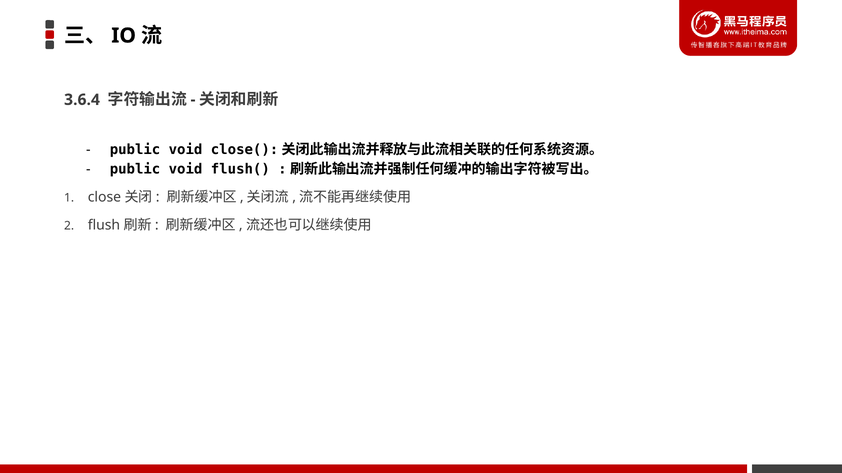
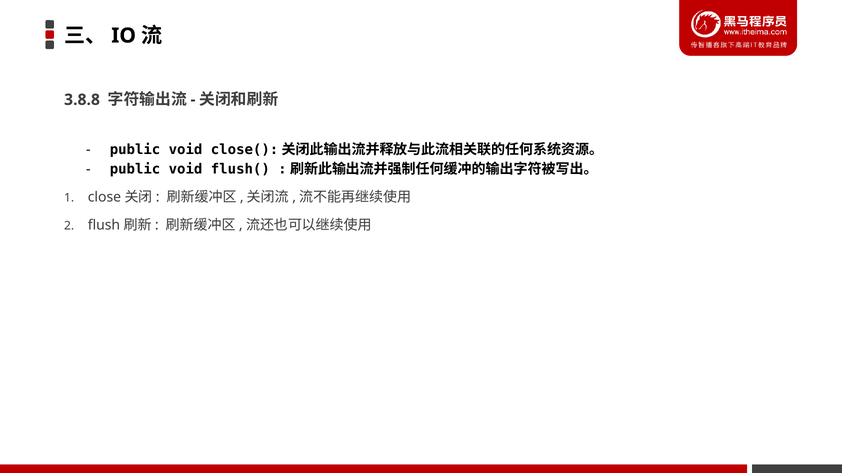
3.6.4: 3.6.4 -> 3.8.8 (82, 100)
